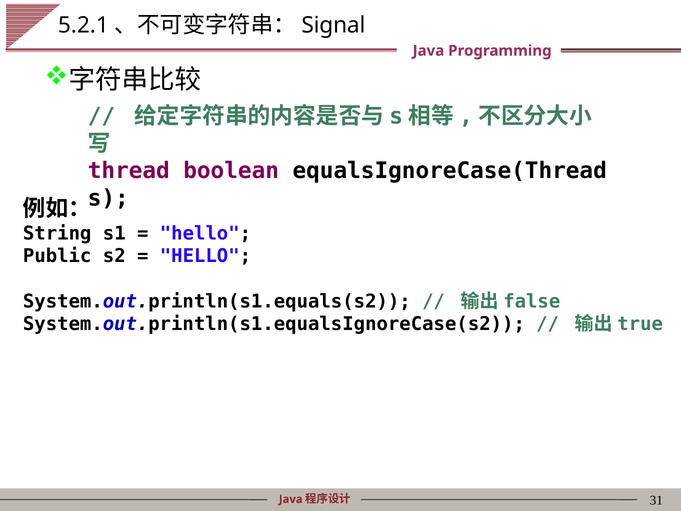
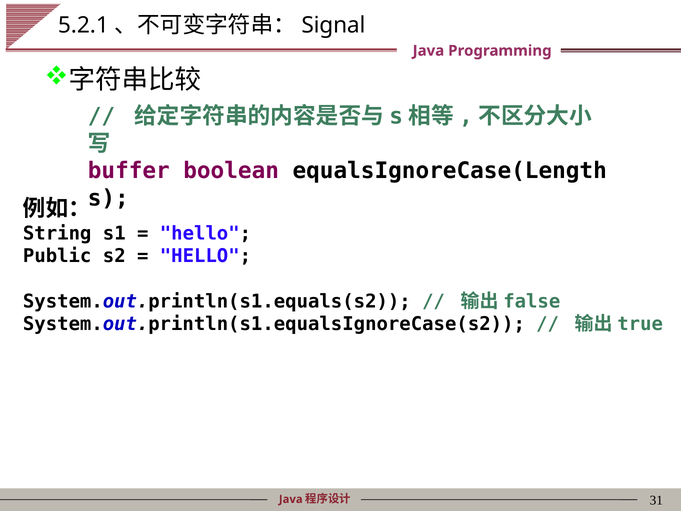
thread: thread -> buffer (129, 171)
equalsIgnoreCase(Thread: equalsIgnoreCase(Thread -> equalsIgnoreCase(Length (450, 171)
